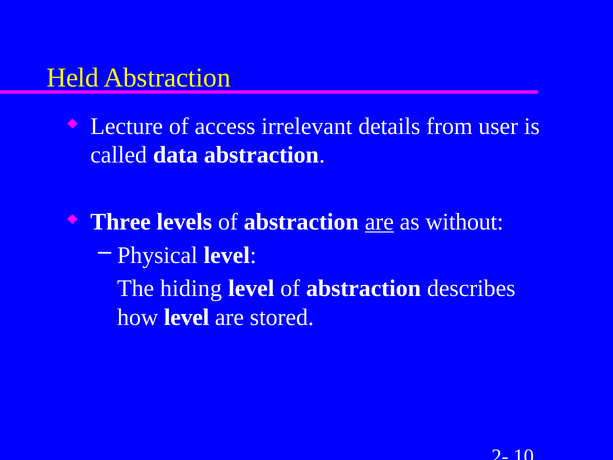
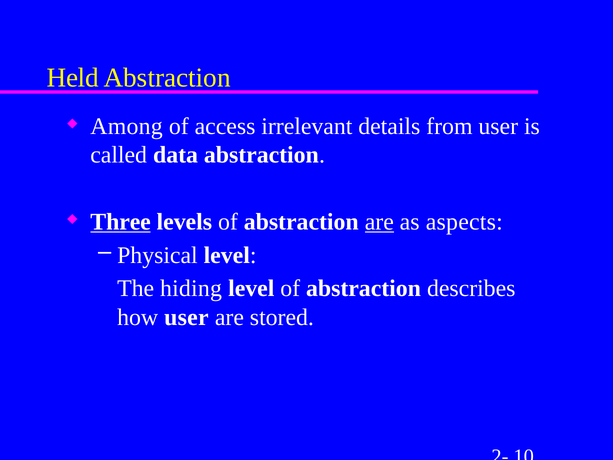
Lecture: Lecture -> Among (127, 126)
Three underline: none -> present (121, 222)
without: without -> aspects (464, 222)
how level: level -> user (186, 317)
